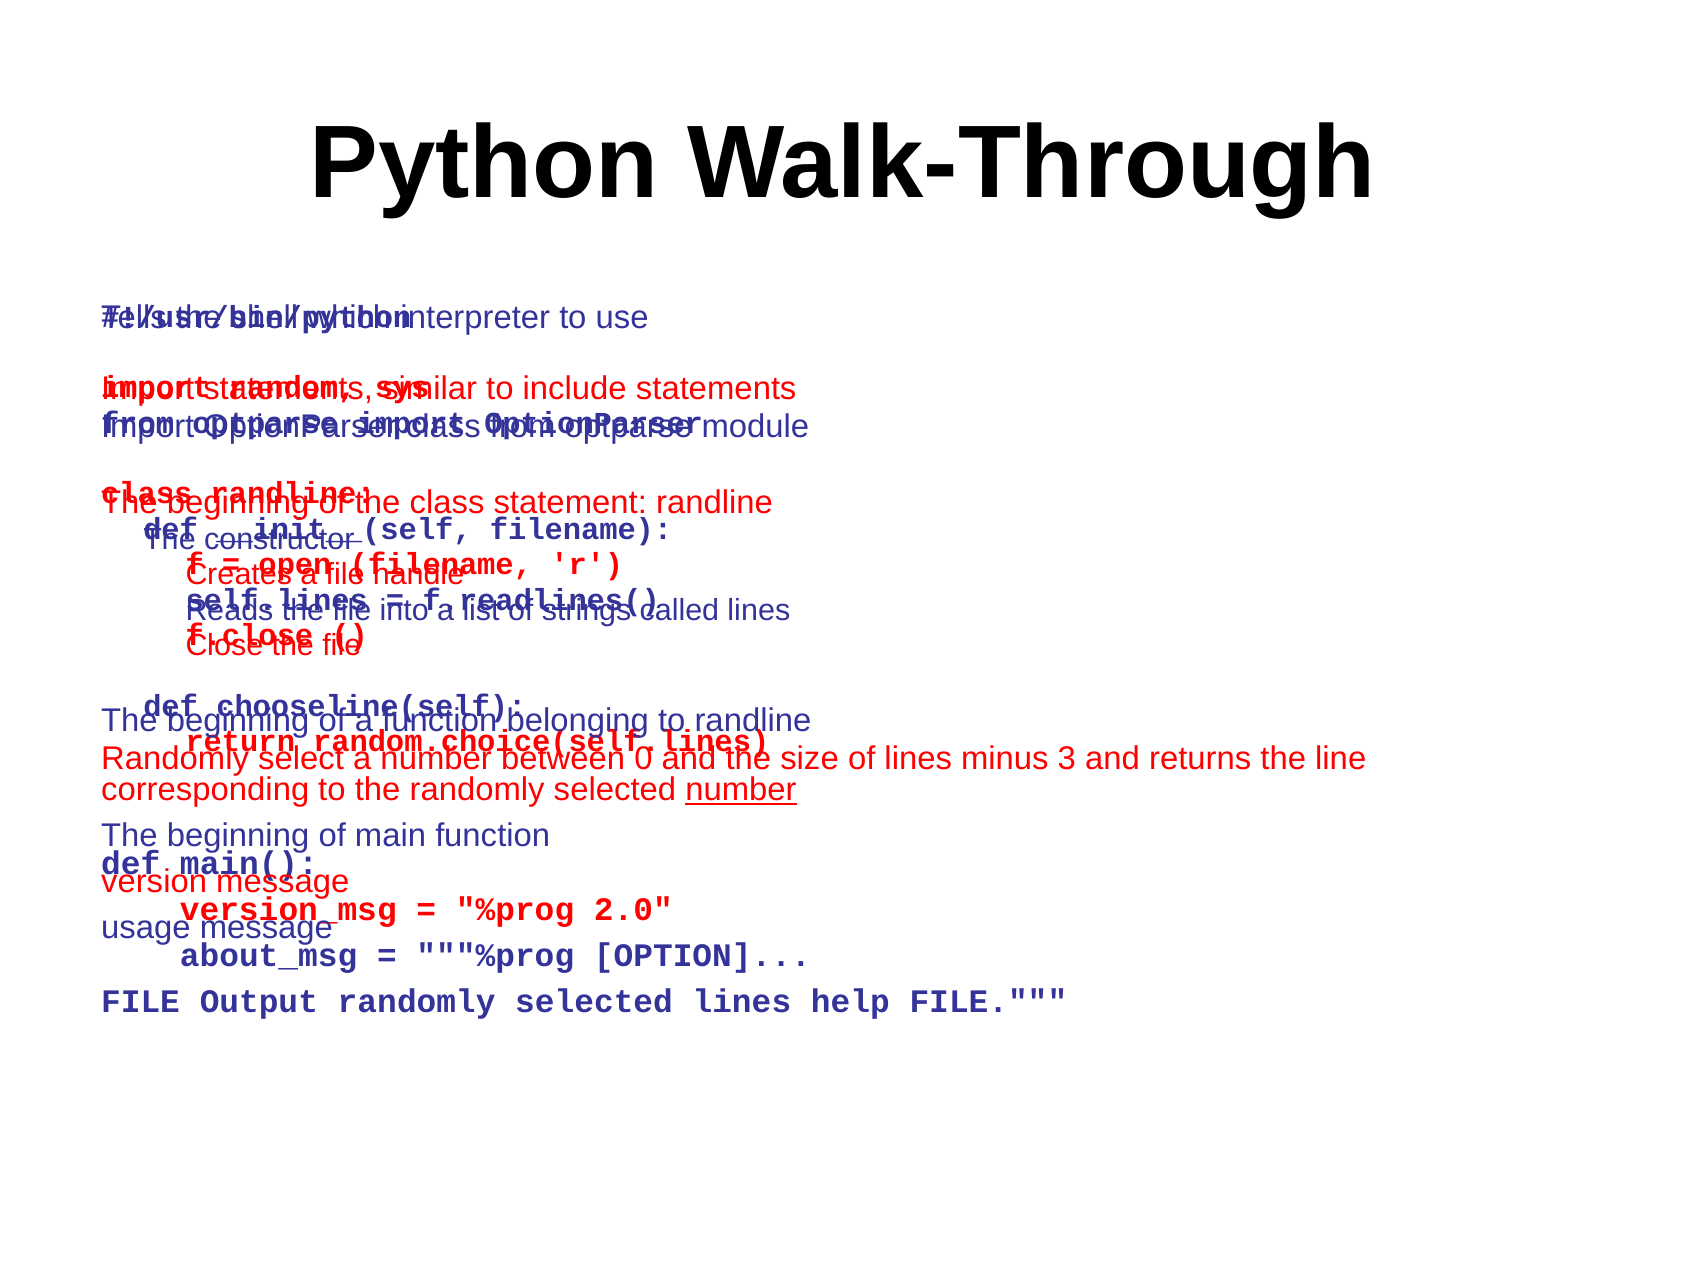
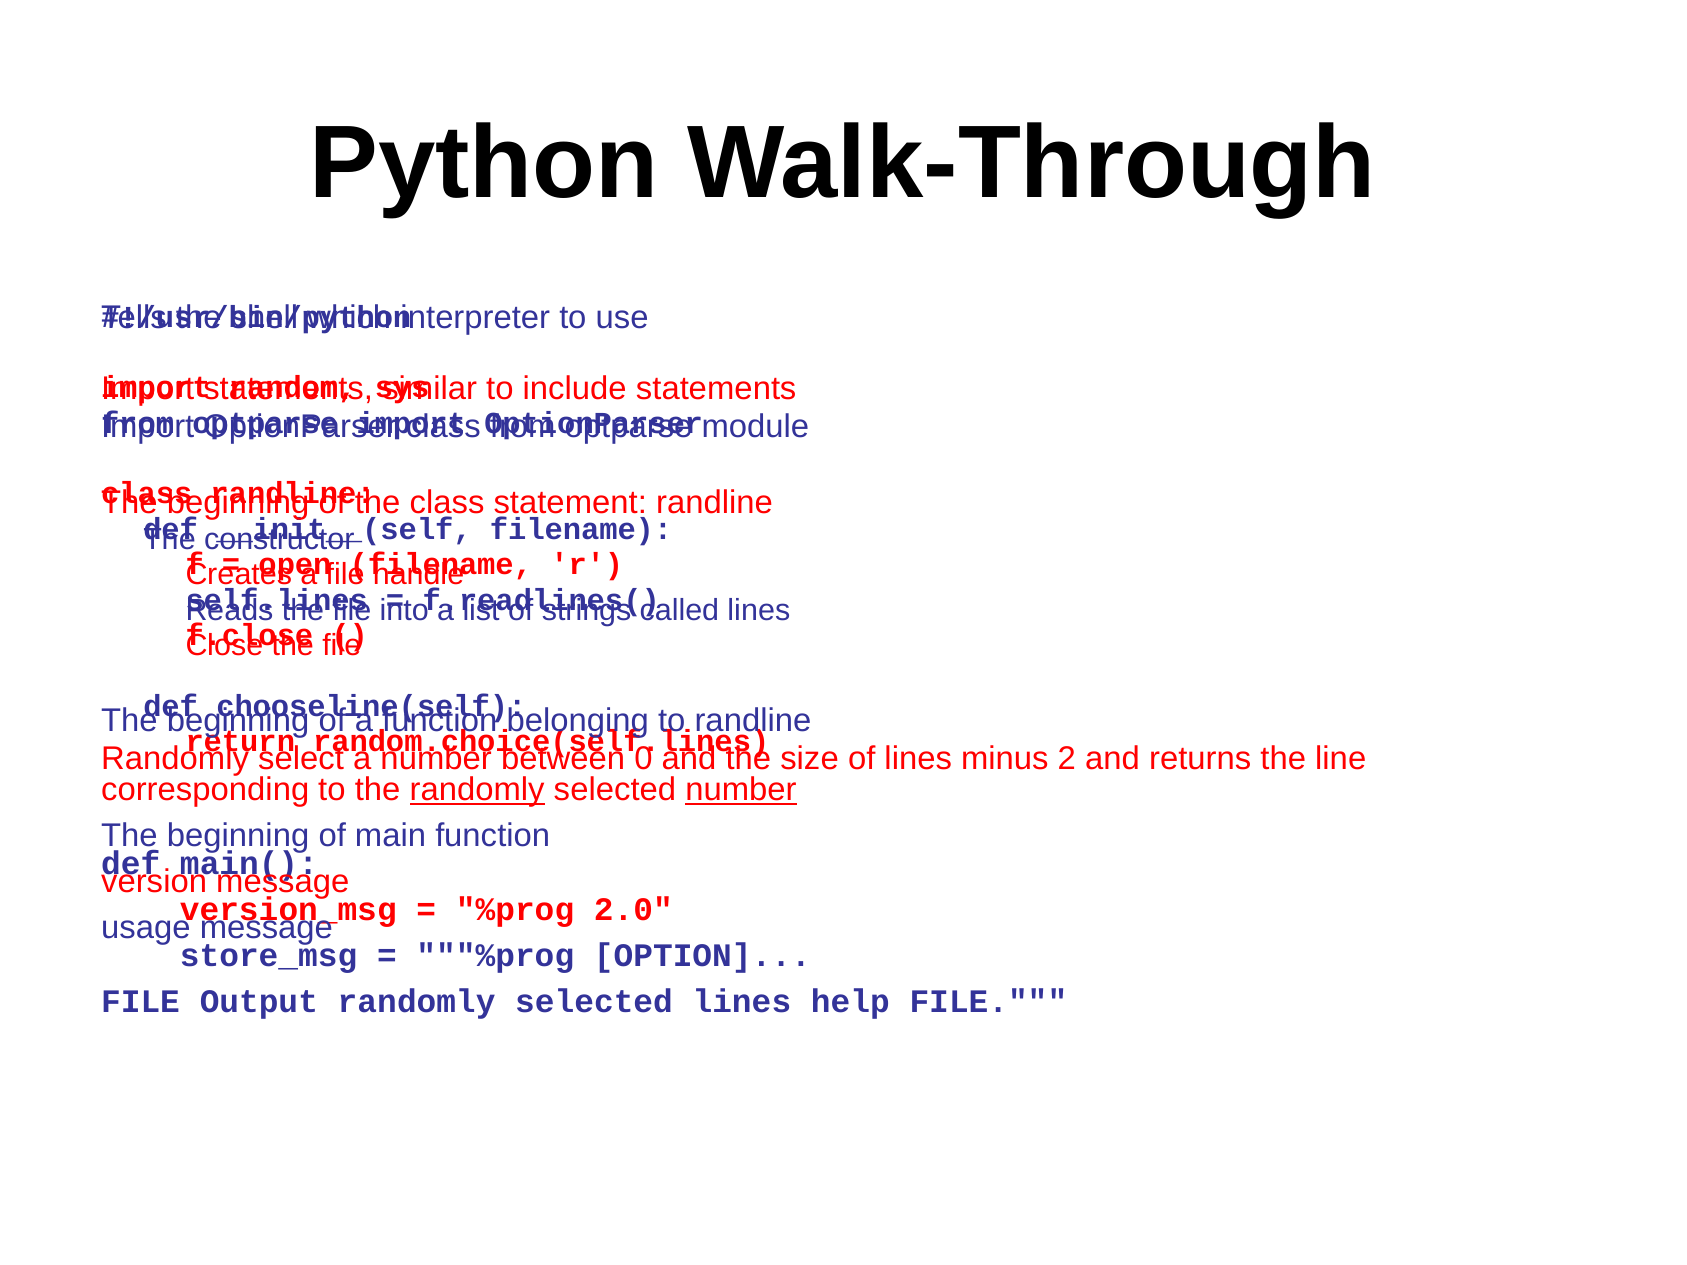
3: 3 -> 2 (1067, 759)
randomly underline: none -> present (477, 790)
about_msg: about_msg -> store_msg (269, 956)
